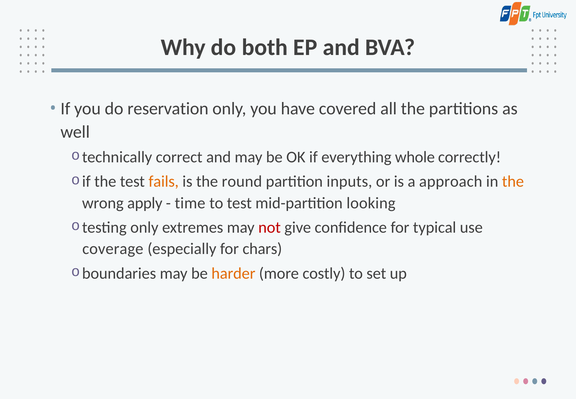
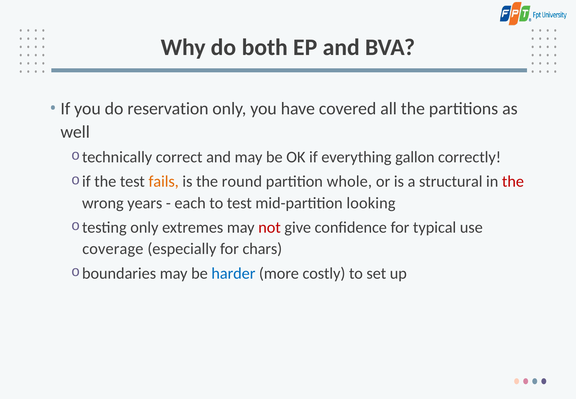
whole: whole -> gallon (415, 157)
inputs: inputs -> whole (349, 182)
approach: approach -> structural (451, 182)
the colour: orange -> red (513, 182)
apply: apply -> years (145, 203)
time: time -> each (190, 203)
harder colour: orange -> blue (233, 273)
